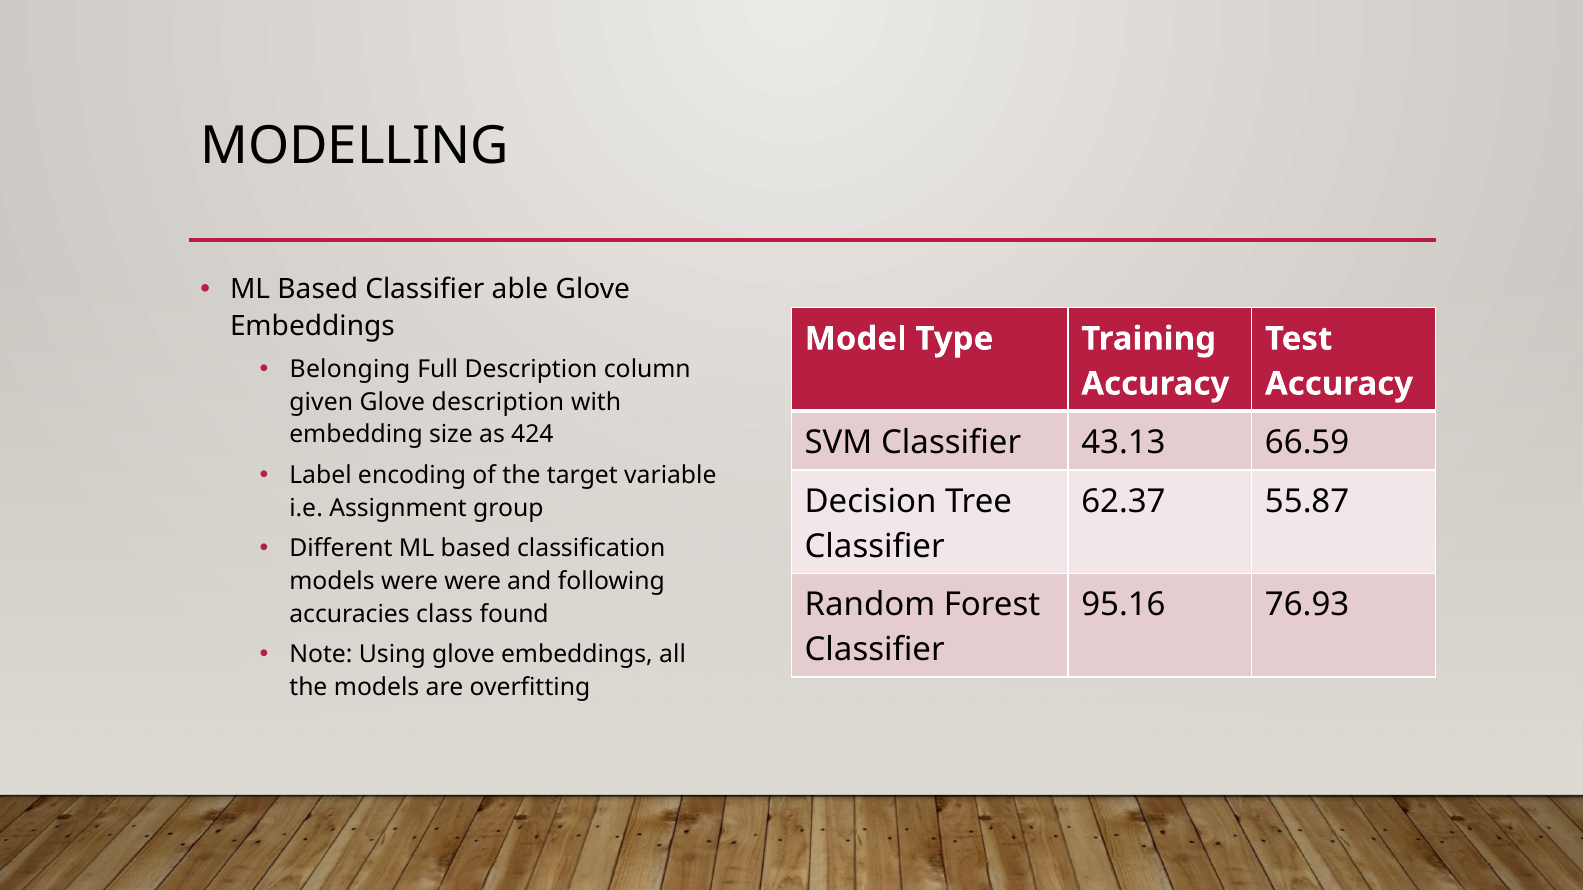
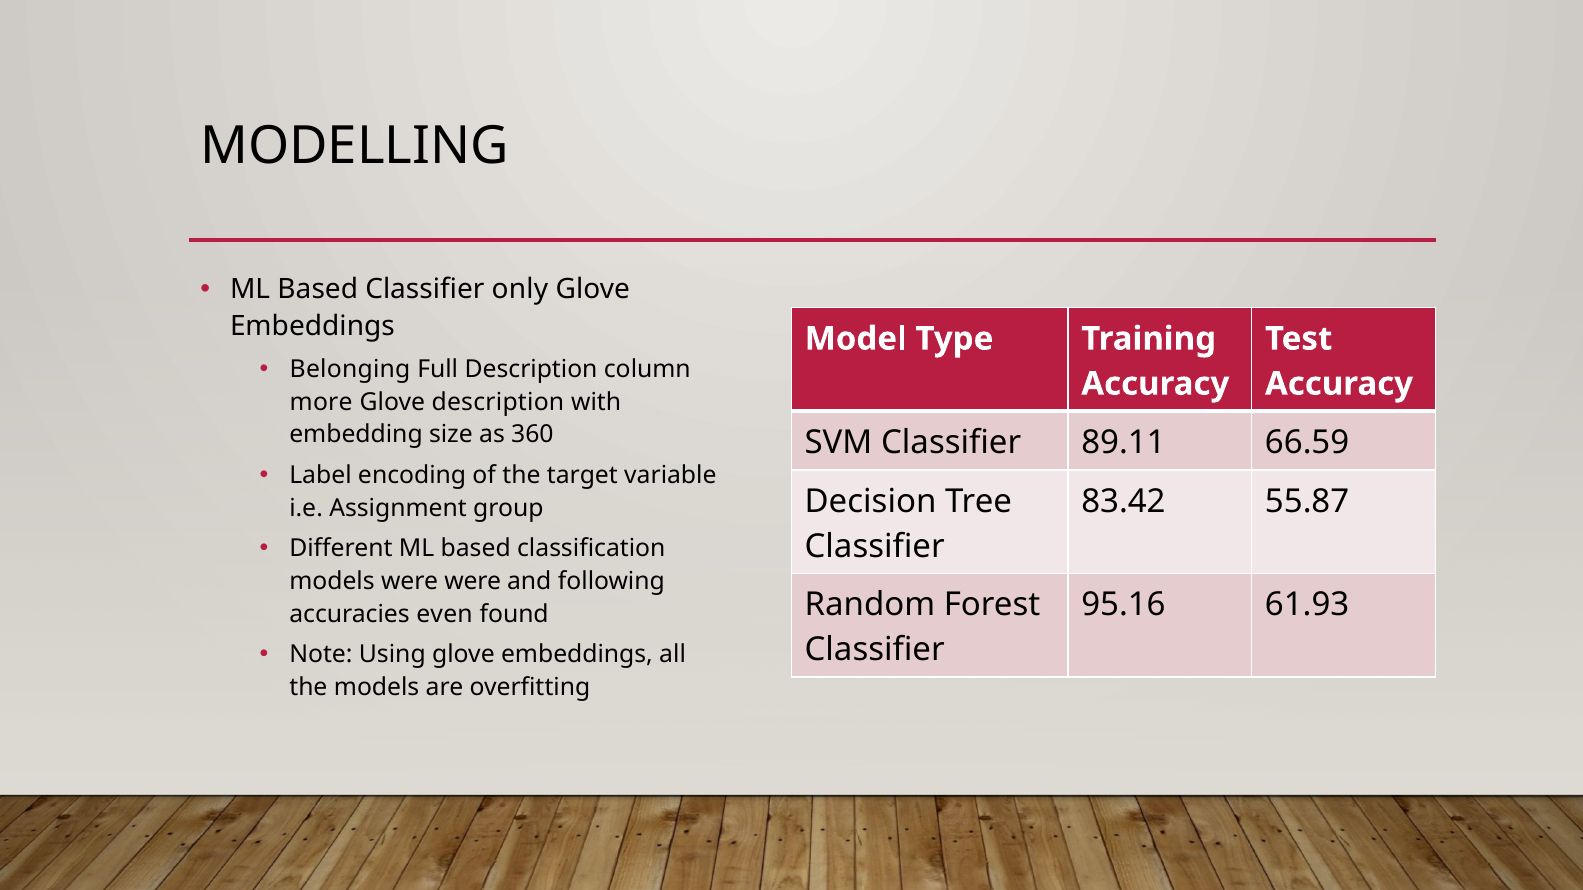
able: able -> only (520, 290)
given: given -> more (321, 402)
424: 424 -> 360 (532, 435)
43.13: 43.13 -> 89.11 (1123, 443)
62.37: 62.37 -> 83.42 (1123, 501)
76.93: 76.93 -> 61.93 (1307, 605)
class: class -> even (444, 614)
